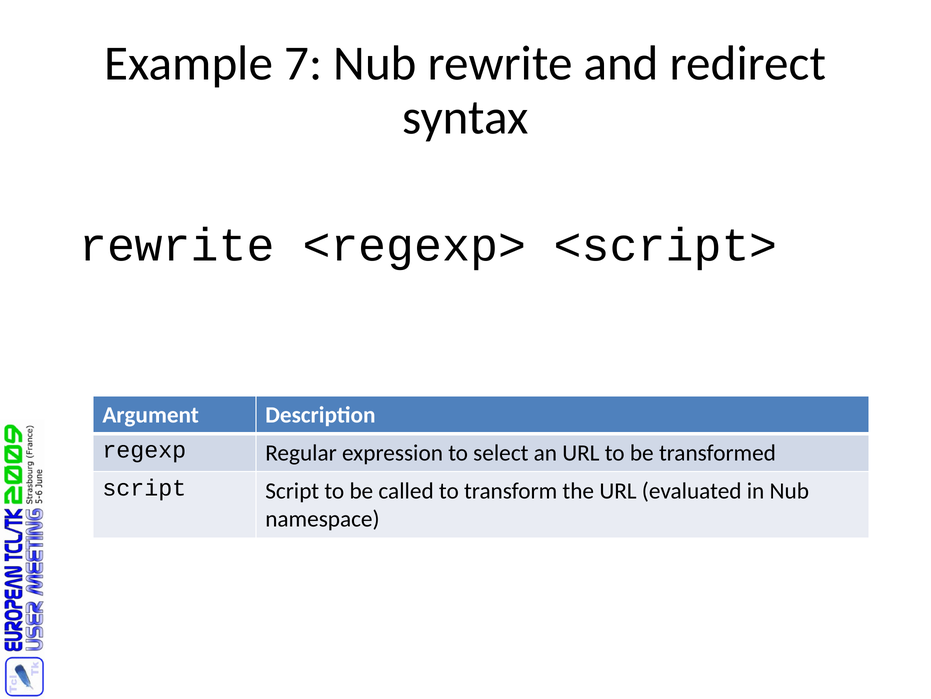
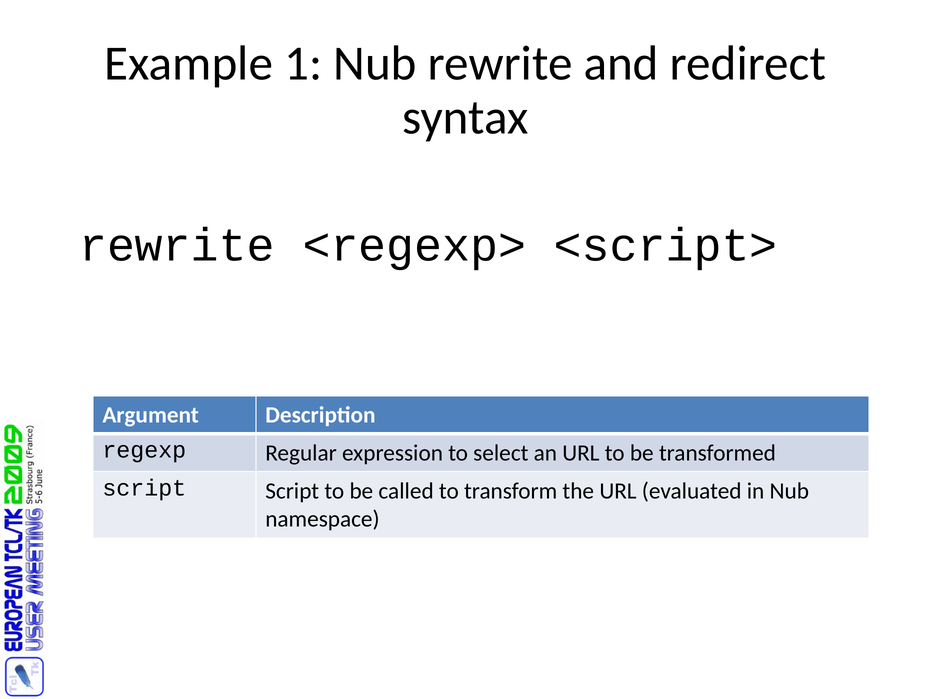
7: 7 -> 1 (303, 63)
